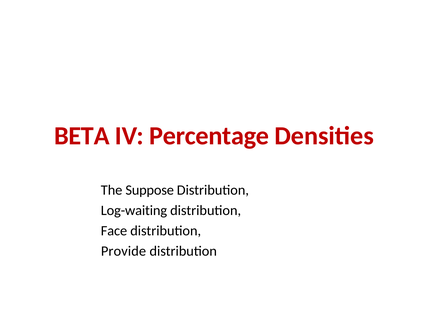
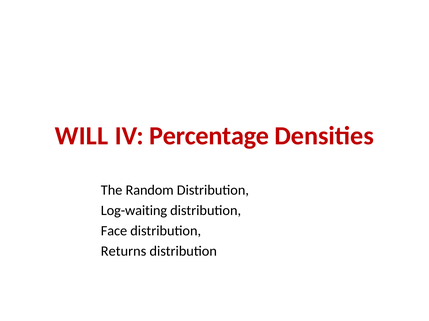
BETA: BETA -> WILL (82, 136)
Suppose: Suppose -> Random (150, 190)
Provide: Provide -> Returns (124, 252)
